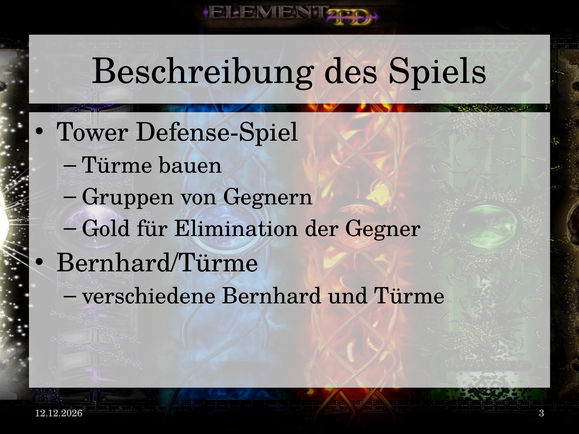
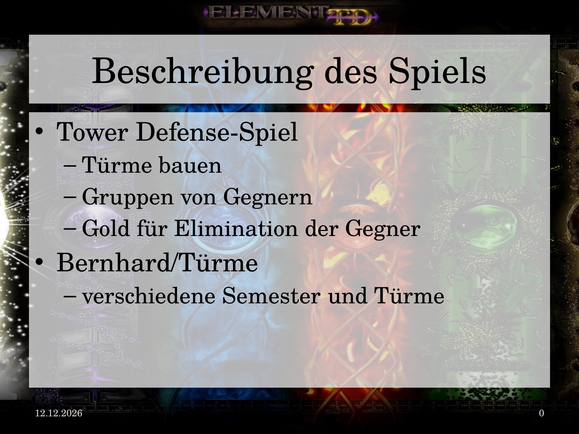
Bernhard: Bernhard -> Semester (272, 296)
3: 3 -> 0 (542, 413)
